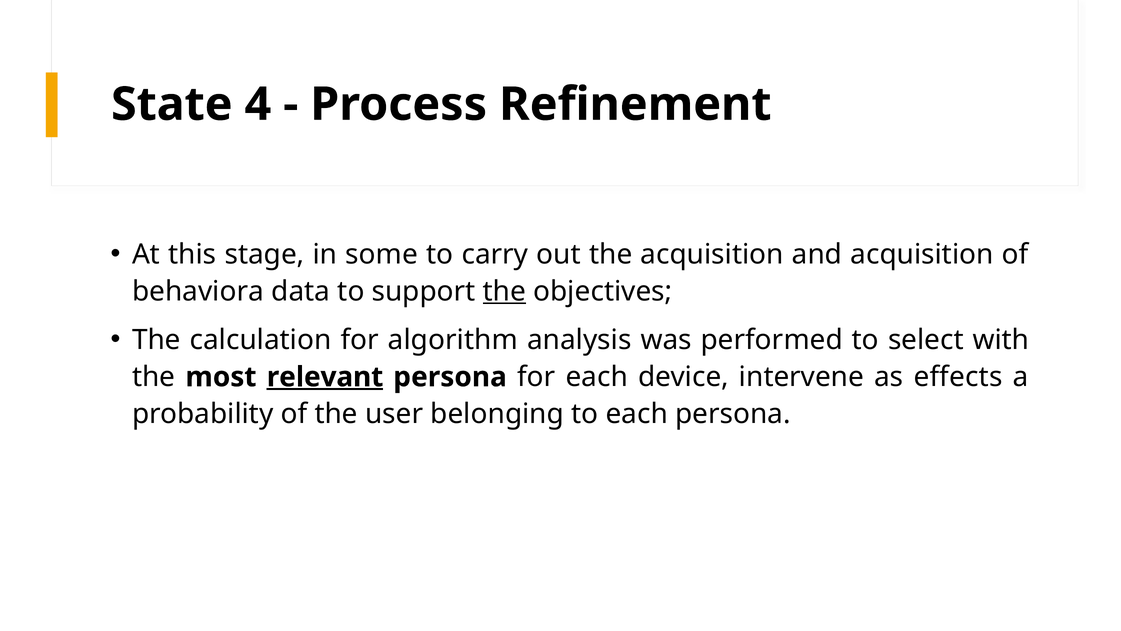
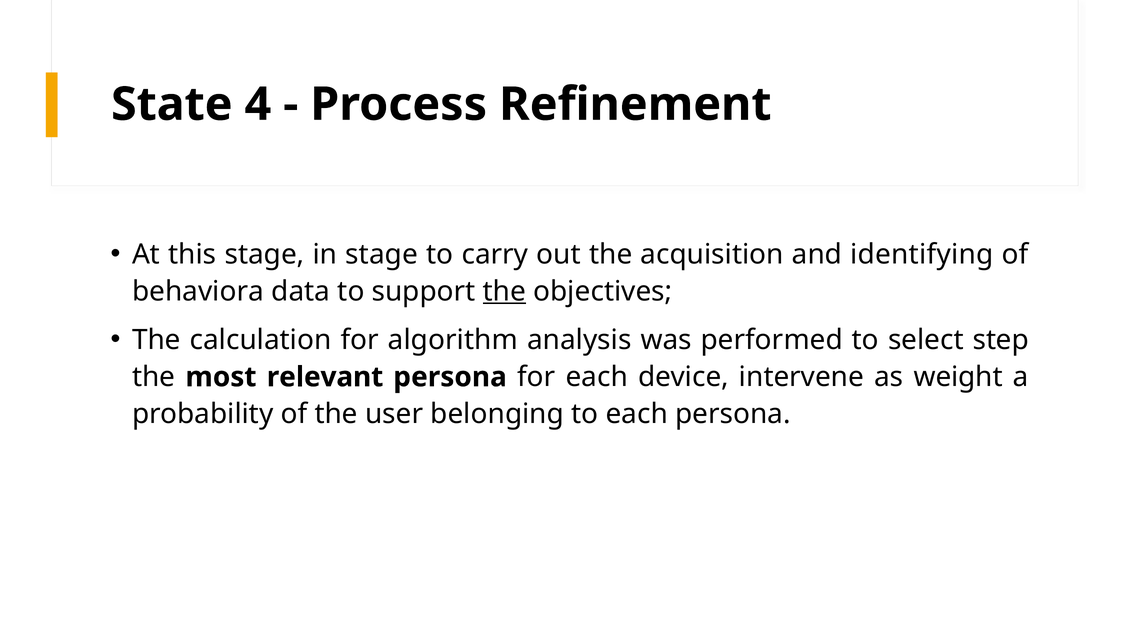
in some: some -> stage (382, 254)
and acquisition: acquisition -> identifying (922, 254)
with: with -> step (1001, 340)
relevant underline: present -> none (325, 377)
effects: effects -> weight (958, 377)
